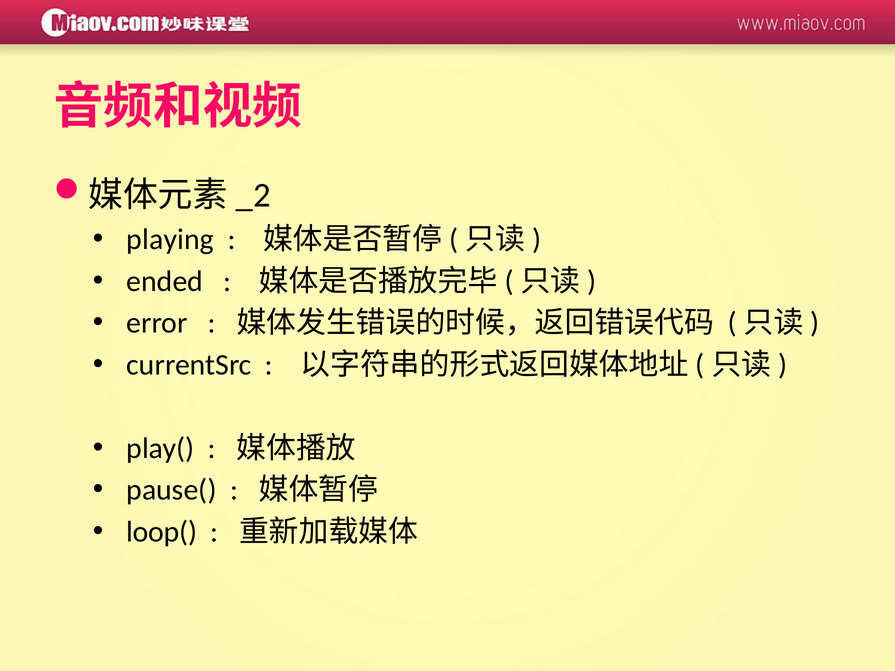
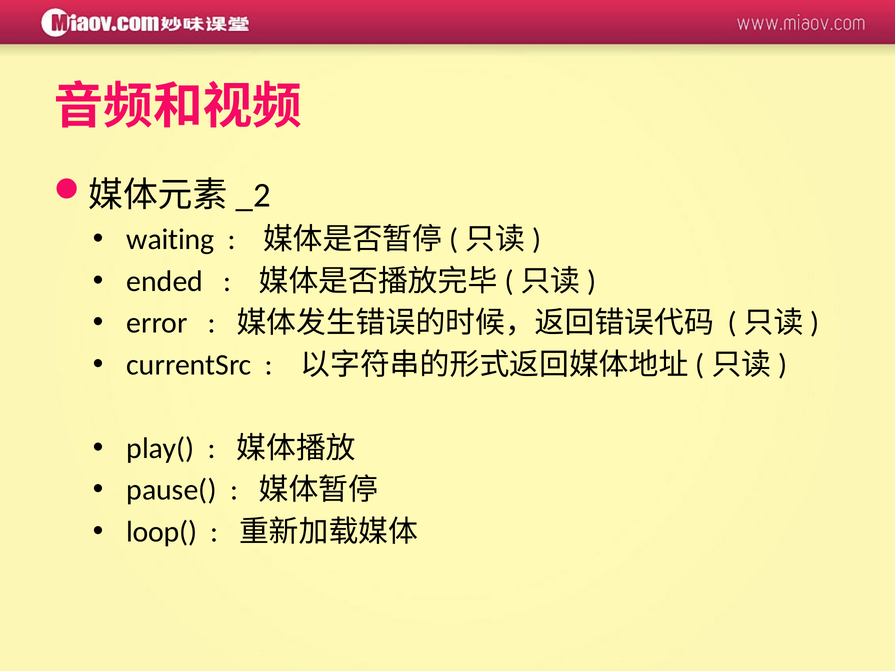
playing: playing -> waiting (170, 240)
